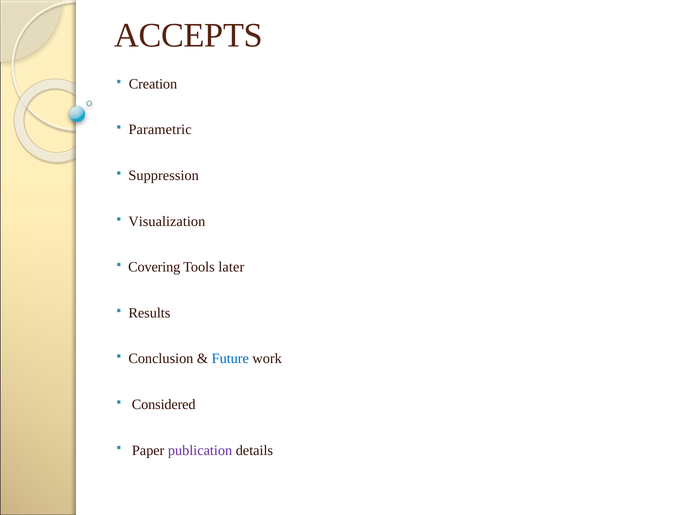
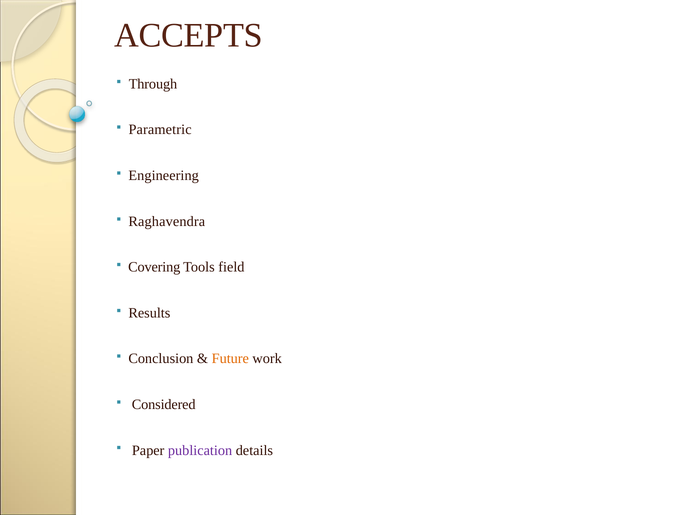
Creation: Creation -> Through (153, 84)
Suppression: Suppression -> Engineering (164, 175)
Visualization: Visualization -> Raghavendra (167, 221)
later: later -> field (231, 267)
Future colour: blue -> orange (230, 358)
